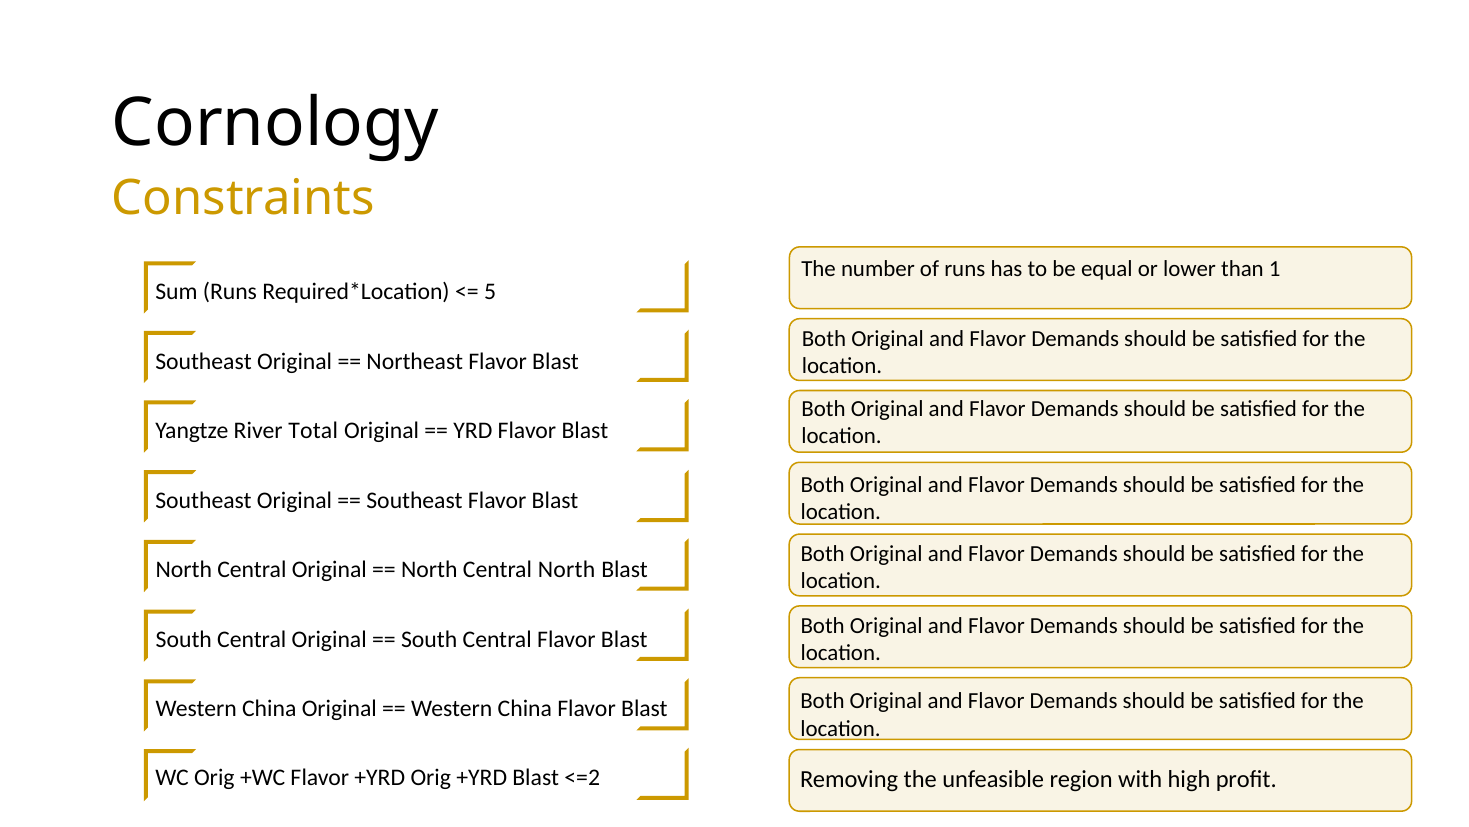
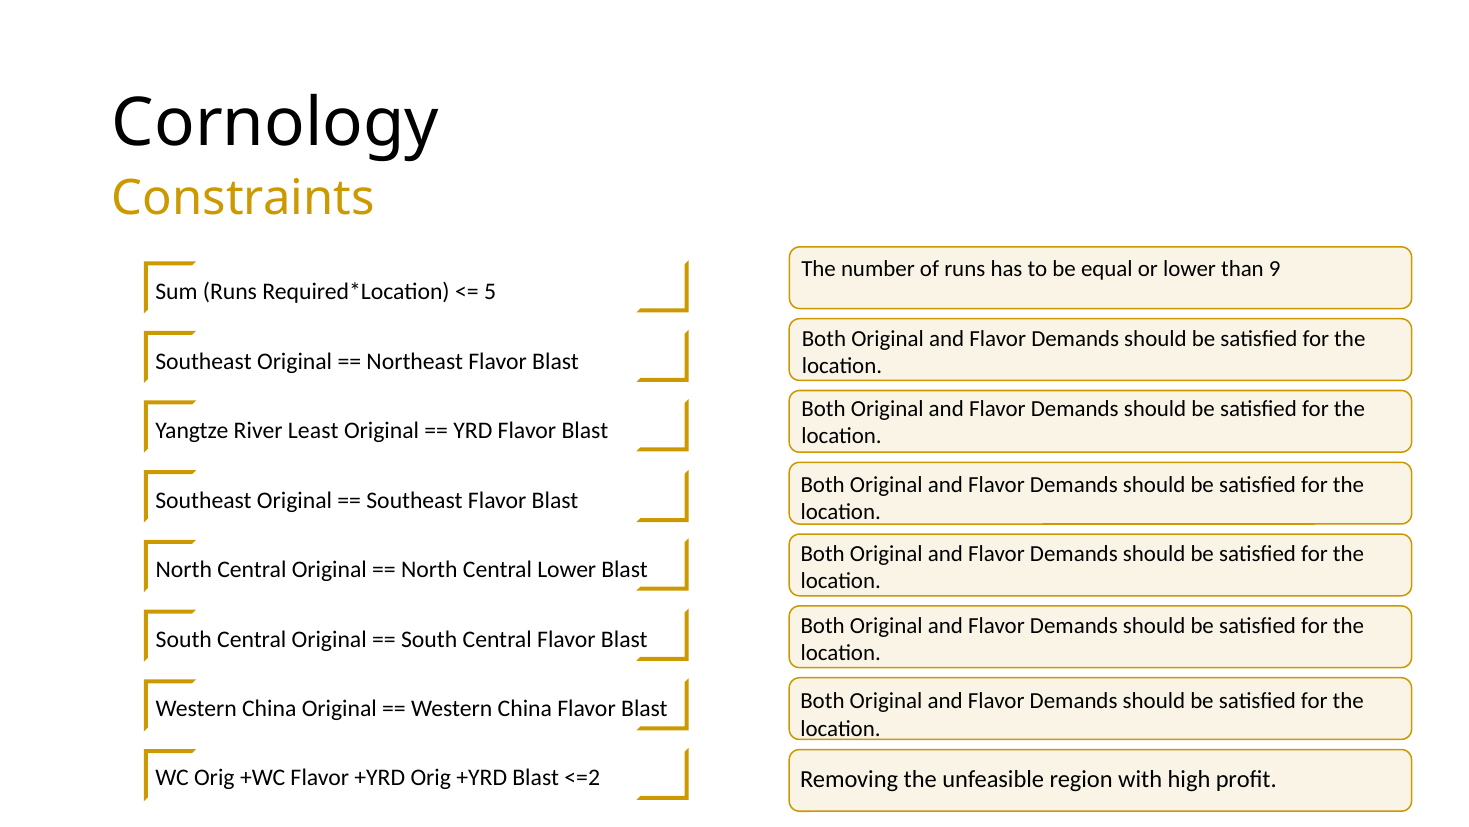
1: 1 -> 9 (1275, 269)
Total: Total -> Least (313, 431)
Central North: North -> Lower (567, 569)
